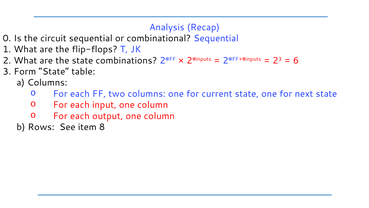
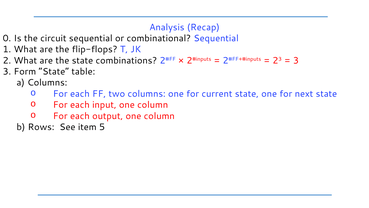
6: 6 -> 3 (296, 60)
8: 8 -> 5 (102, 127)
